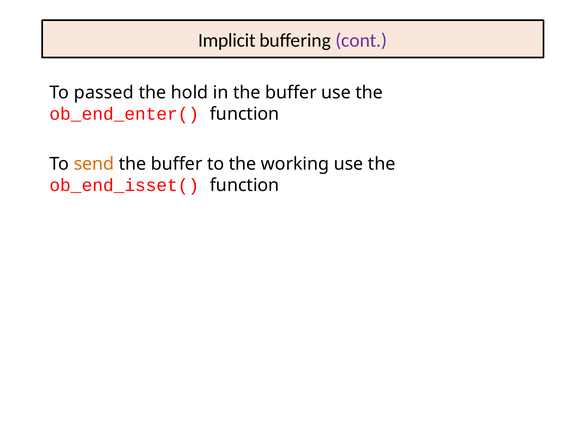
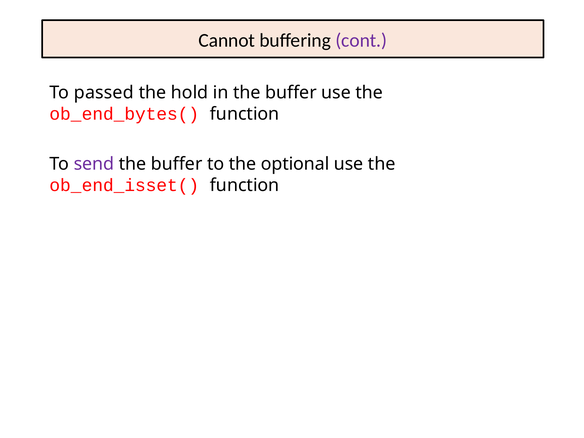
Implicit: Implicit -> Cannot (227, 40)
ob_end_enter(: ob_end_enter( -> ob_end_bytes( (124, 114)
send colour: orange -> purple (94, 164)
working: working -> optional (295, 164)
